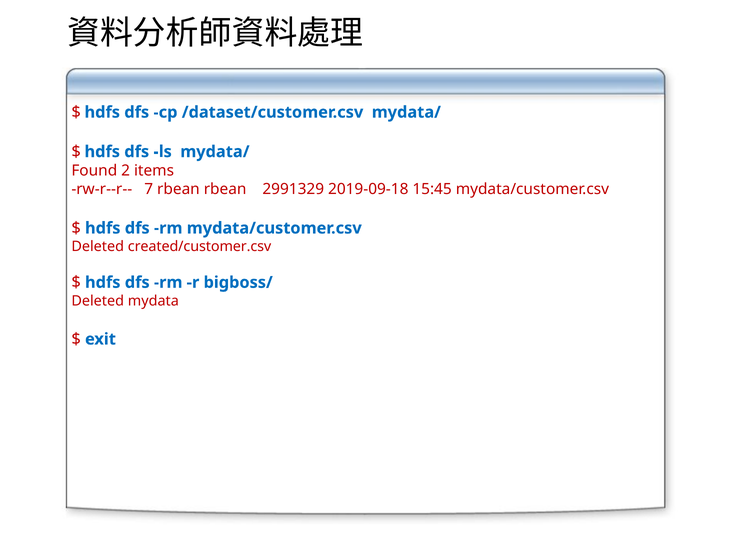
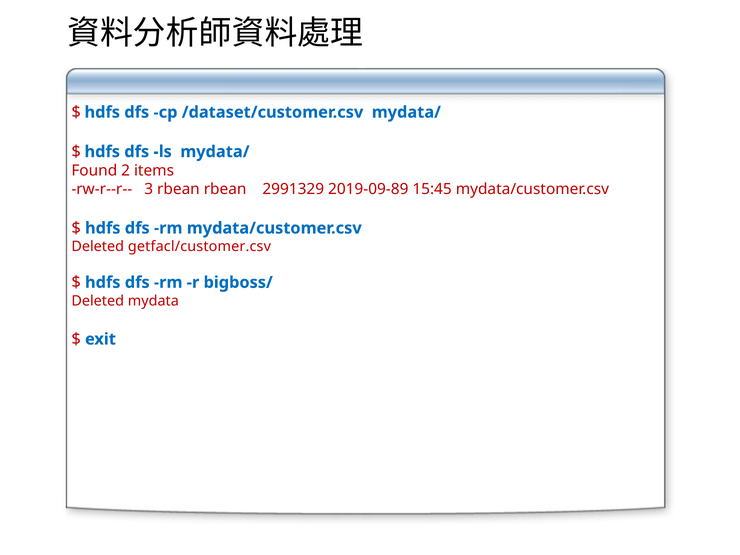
7: 7 -> 3 (149, 189)
2019-09-18: 2019-09-18 -> 2019-09-89 (368, 189)
created/customer.csv: created/customer.csv -> getfacl/customer.csv (199, 247)
